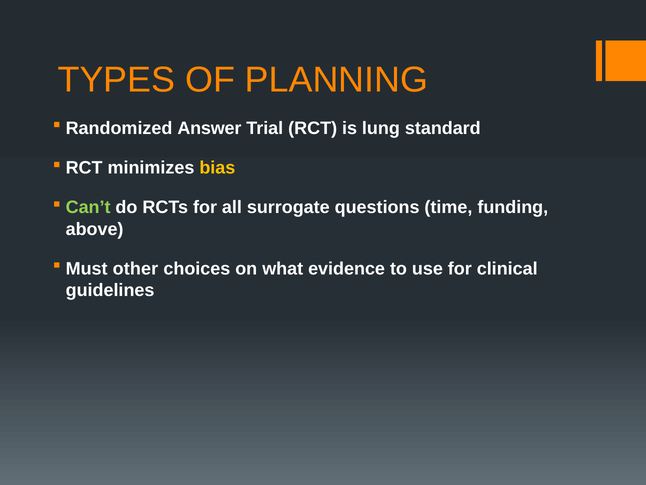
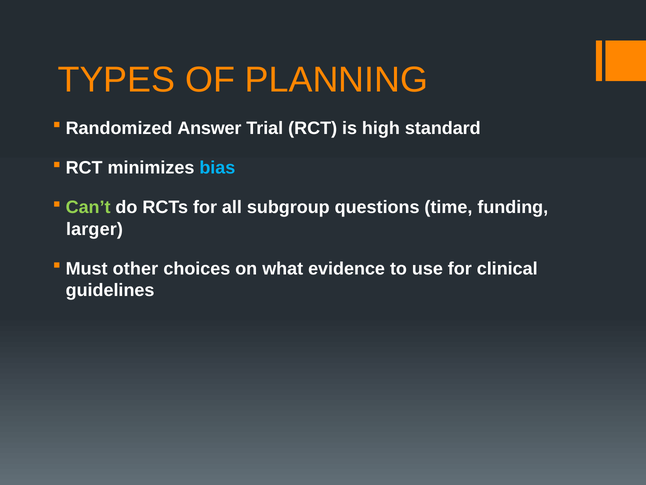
lung: lung -> high (381, 128)
bias colour: yellow -> light blue (217, 168)
surrogate: surrogate -> subgroup (288, 207)
above: above -> larger (94, 229)
